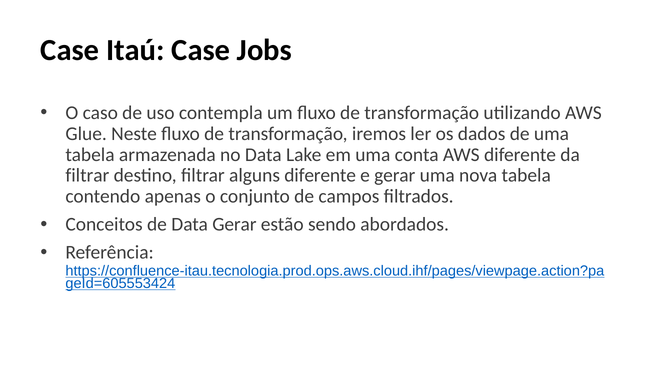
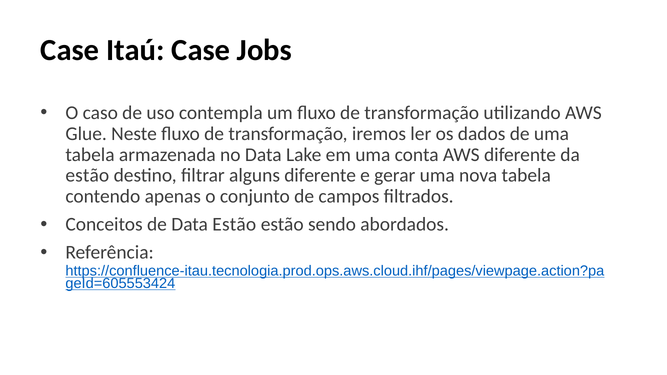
filtrar: filtrar -> estão (87, 176)
Data Gerar: Gerar -> Estão (234, 225)
